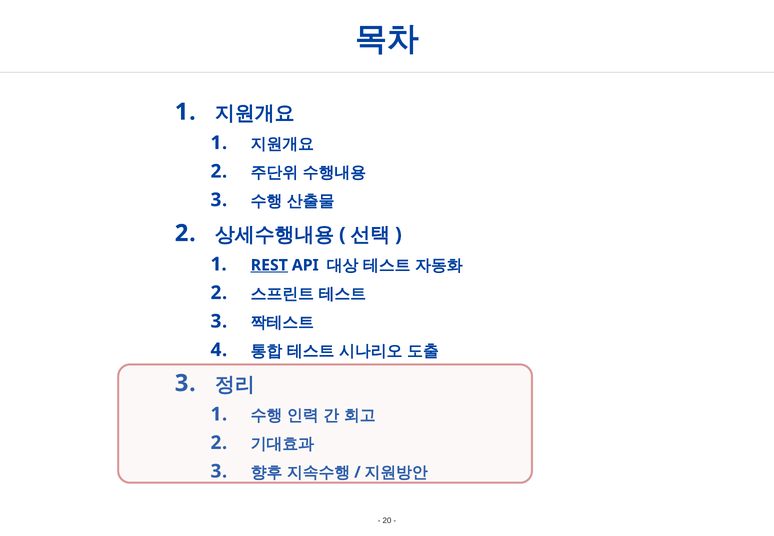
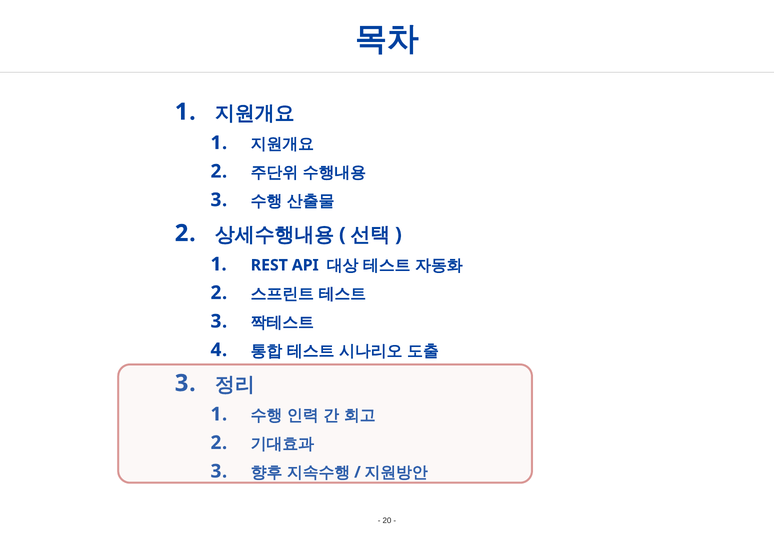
REST underline: present -> none (269, 265)
